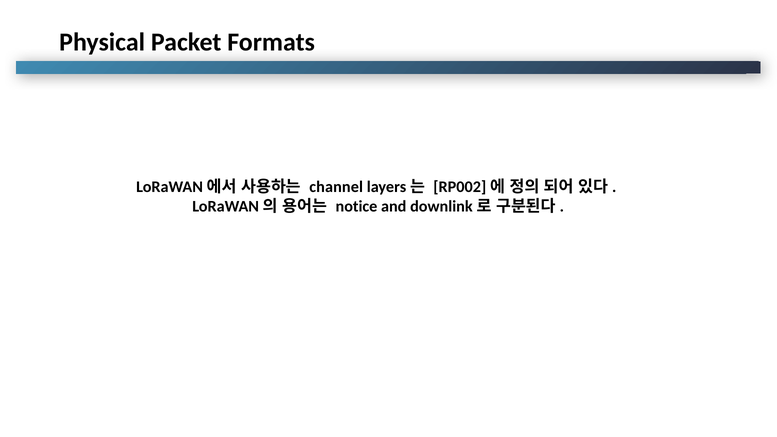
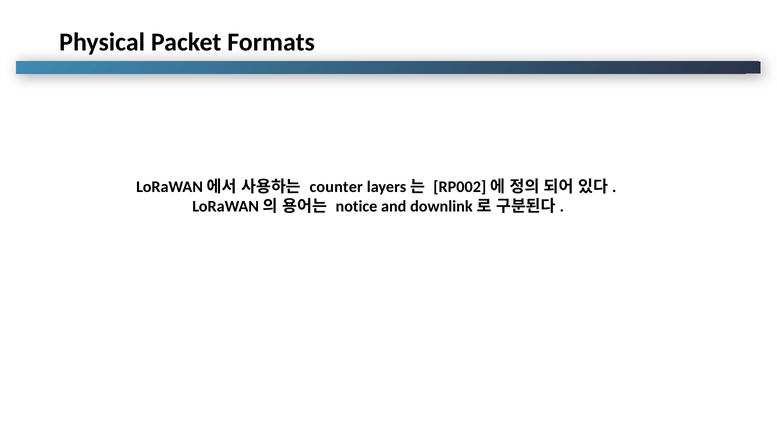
channel: channel -> counter (336, 187)
